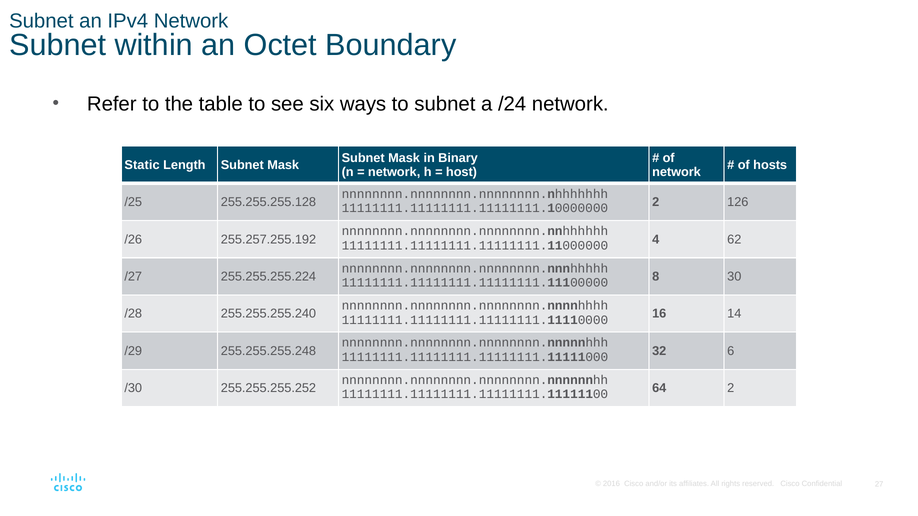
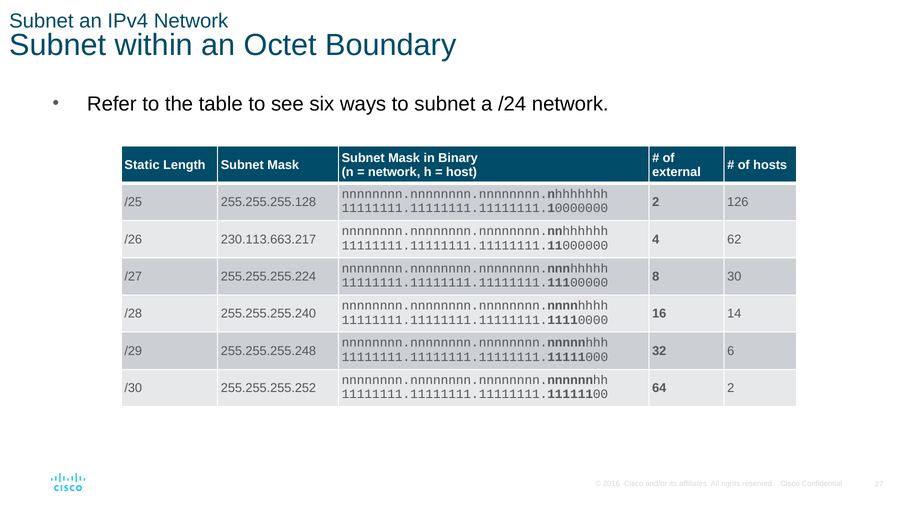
network: network -> external (676, 172)
255.257.255.192: 255.257.255.192 -> 230.113.663.217 (268, 239)
